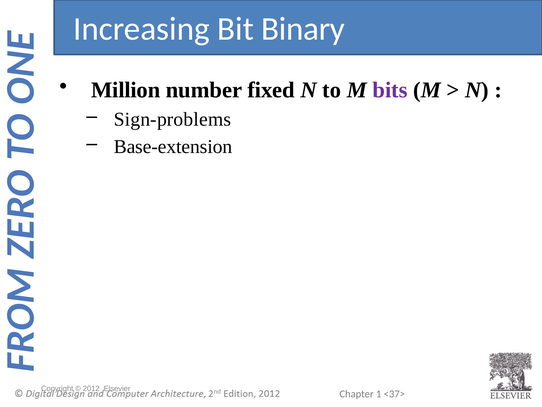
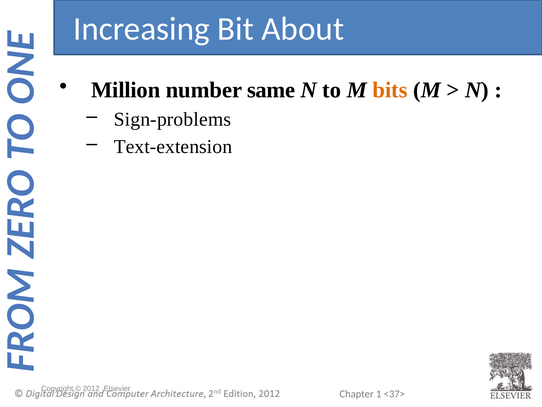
Binary: Binary -> About (303, 29)
fixed: fixed -> same (271, 90)
bits colour: purple -> orange (390, 90)
Base-extension: Base-extension -> Text-extension (173, 146)
